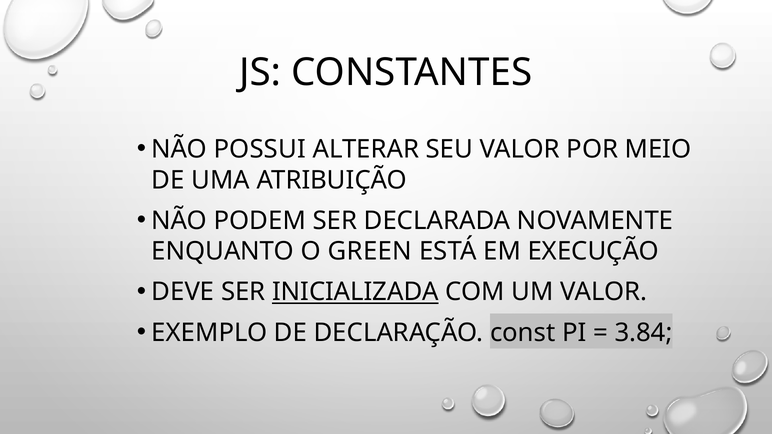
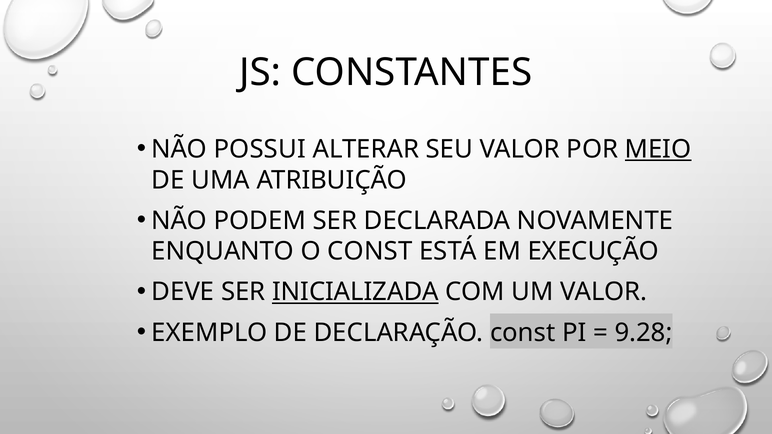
MEIO underline: none -> present (658, 149)
O GREEN: GREEN -> CONST (370, 252)
3.84: 3.84 -> 9.28 (644, 333)
